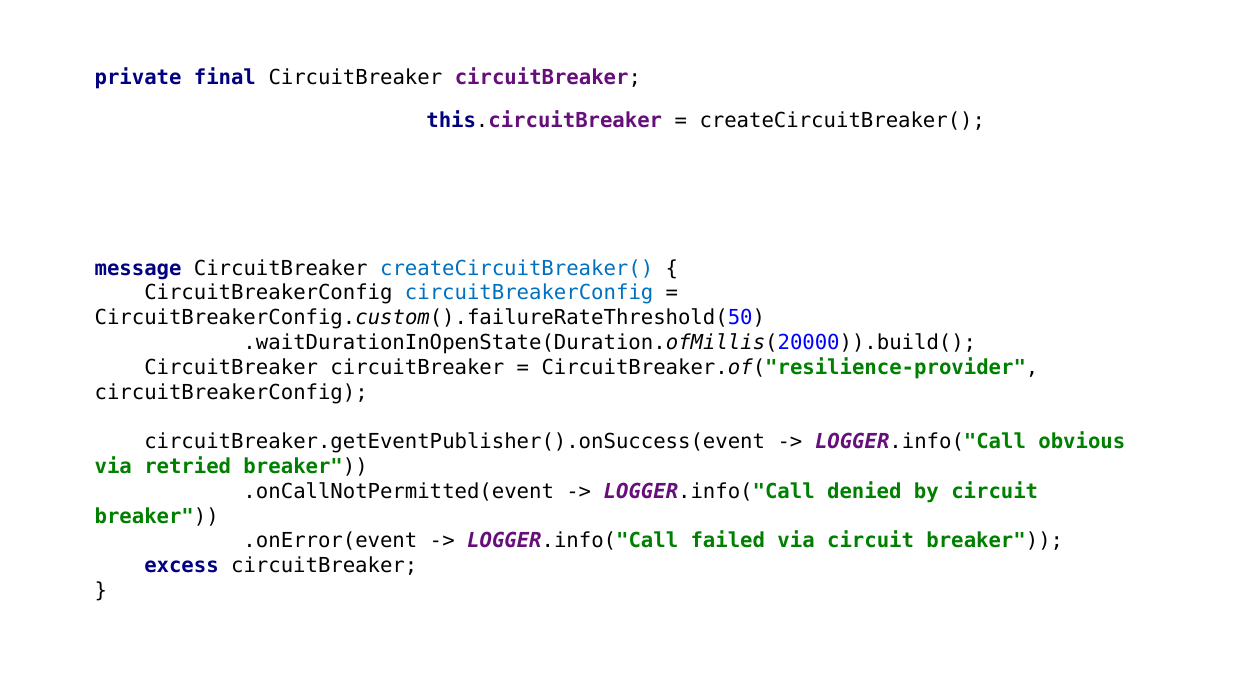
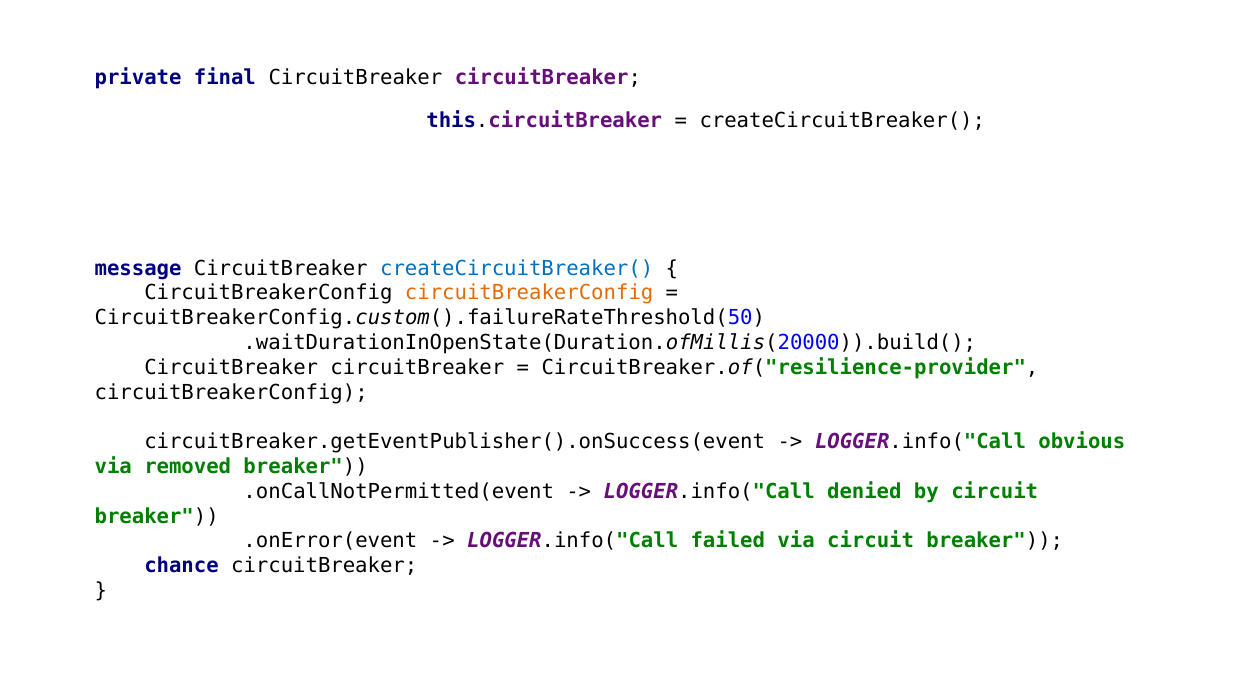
circuitBreakerConfig colour: blue -> orange (529, 293)
retried: retried -> removed (188, 467)
excess: excess -> chance (182, 566)
